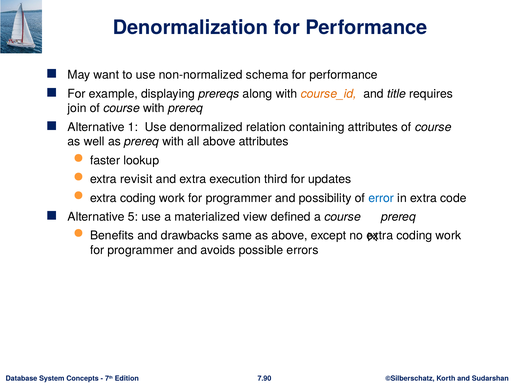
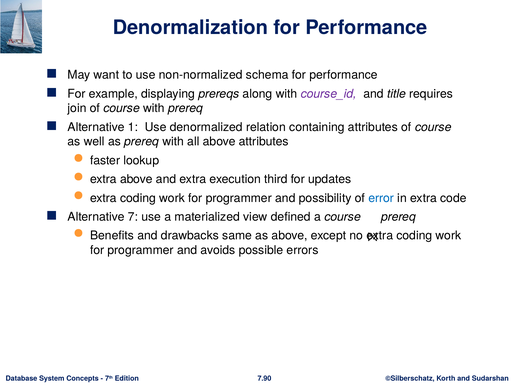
course_id colour: orange -> purple (329, 94)
extra revisit: revisit -> above (136, 179)
5: 5 -> 7 (133, 217)
